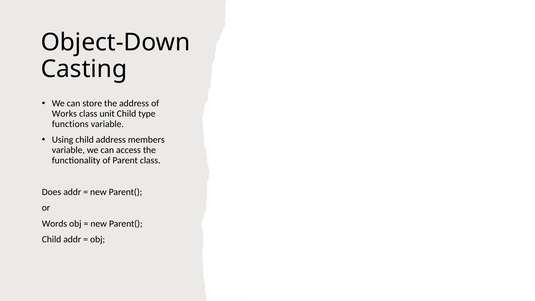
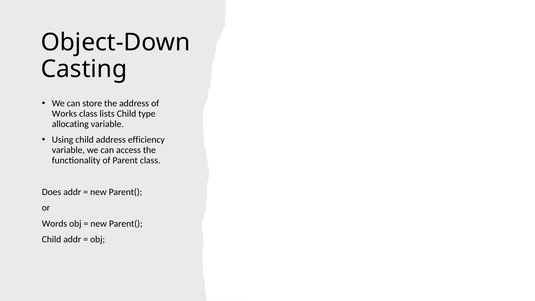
unit: unit -> lists (107, 114)
functions: functions -> allocating (70, 124)
members: members -> efficiency (146, 140)
